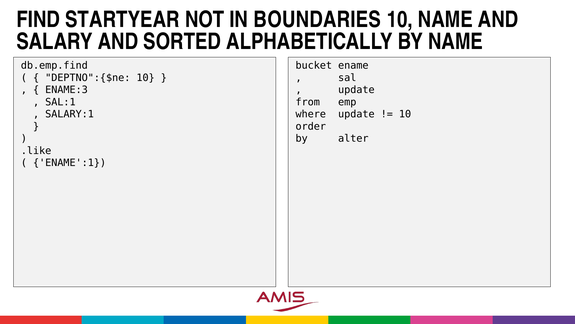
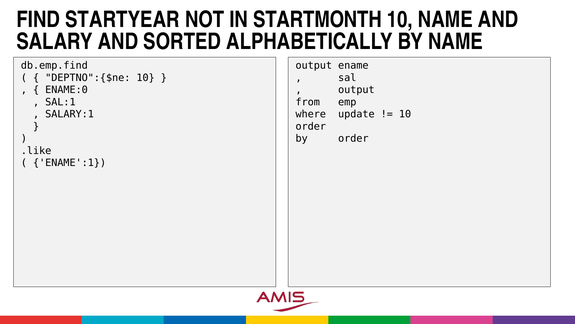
BOUNDARIES: BOUNDARIES -> STARTMONTH (318, 20)
bucket: bucket -> output (314, 66)
ENAME:3: ENAME:3 -> ENAME:0 (66, 90)
update: update -> output (356, 90)
by alter: alter -> order (353, 138)
